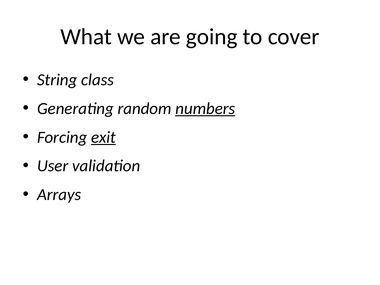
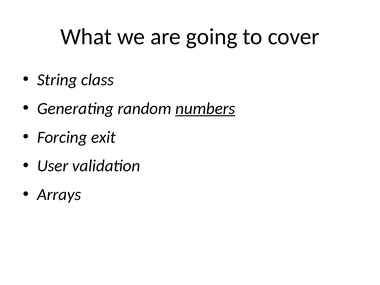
exit underline: present -> none (103, 137)
